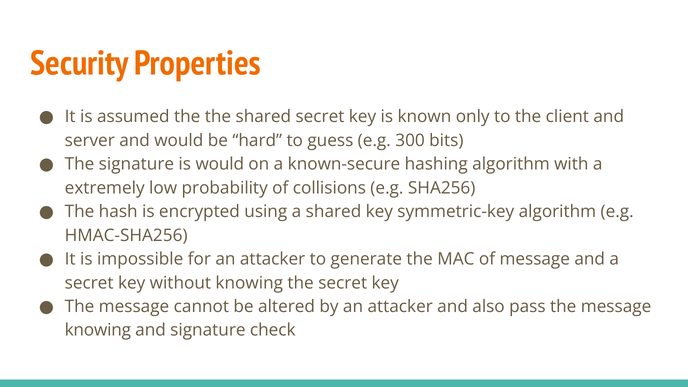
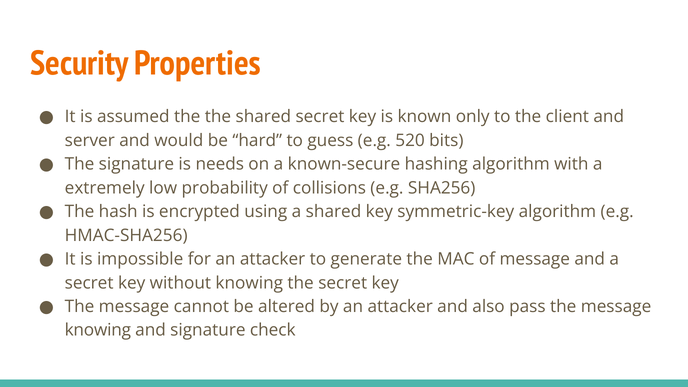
300: 300 -> 520 (410, 141)
is would: would -> needs (220, 164)
